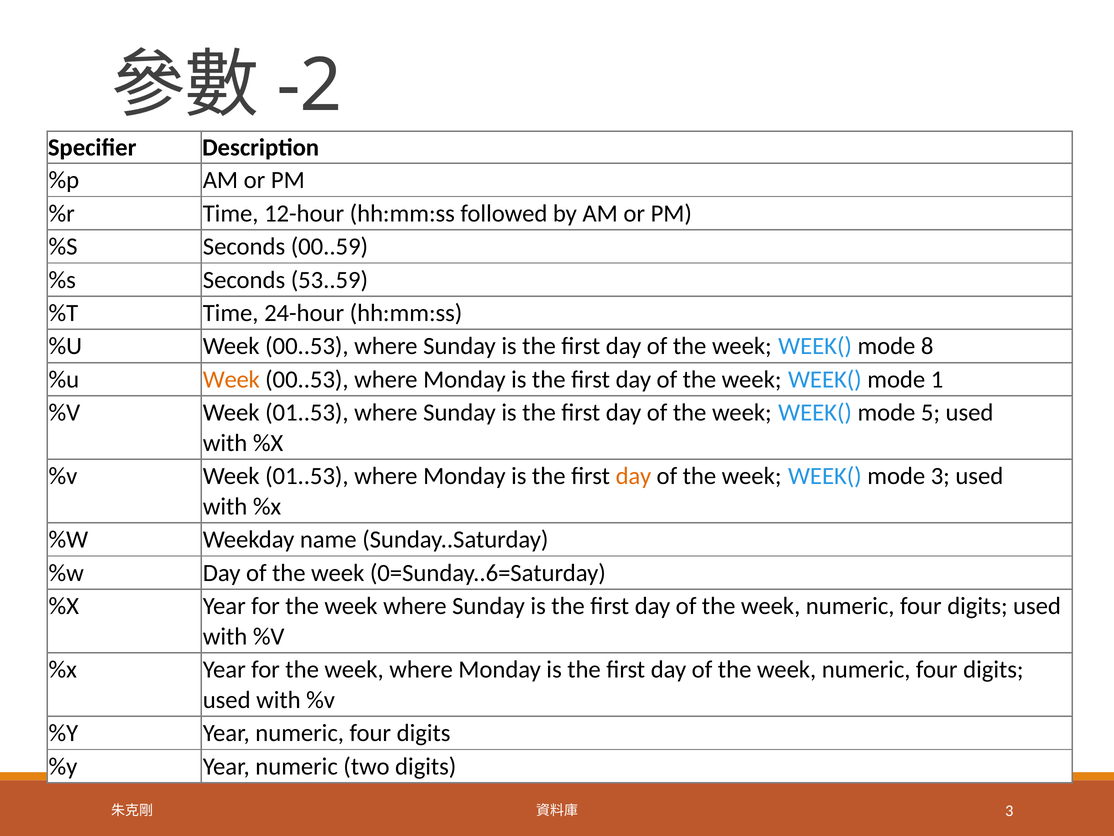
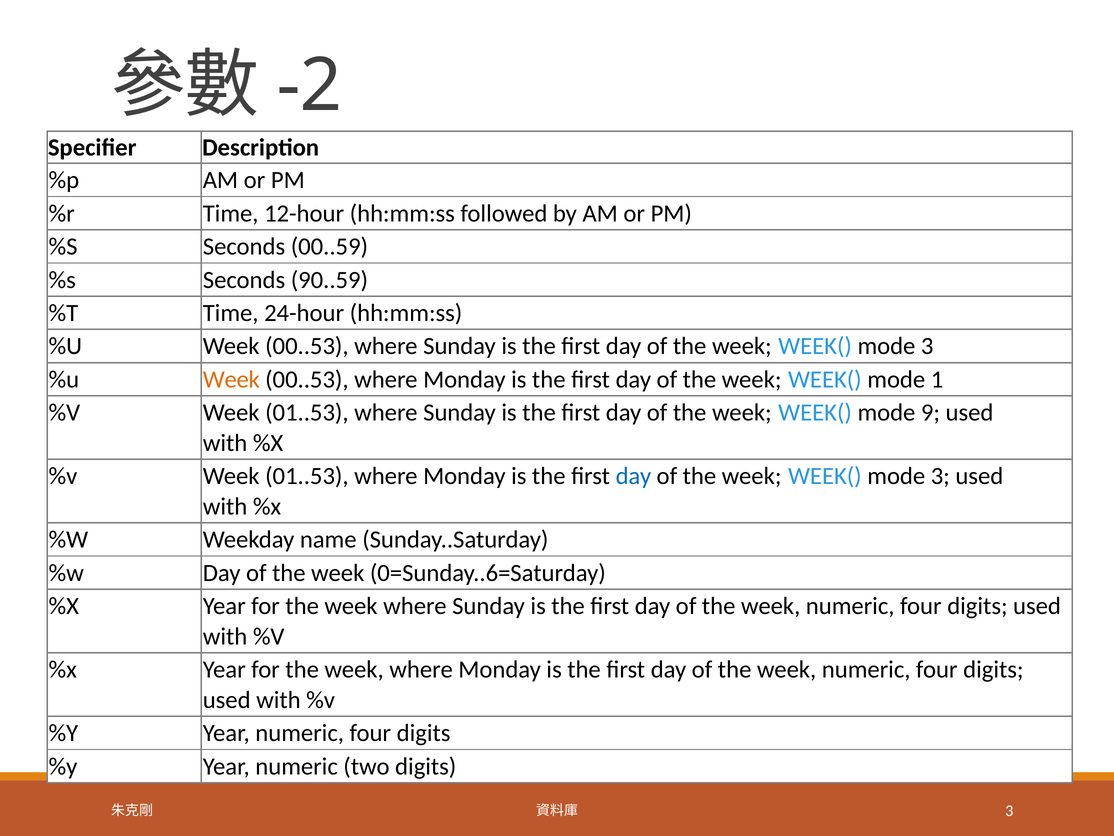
53..59: 53..59 -> 90..59 (329, 280)
8: 8 -> 3 (927, 346)
5: 5 -> 9 (930, 412)
day colour: orange -> blue (633, 476)
